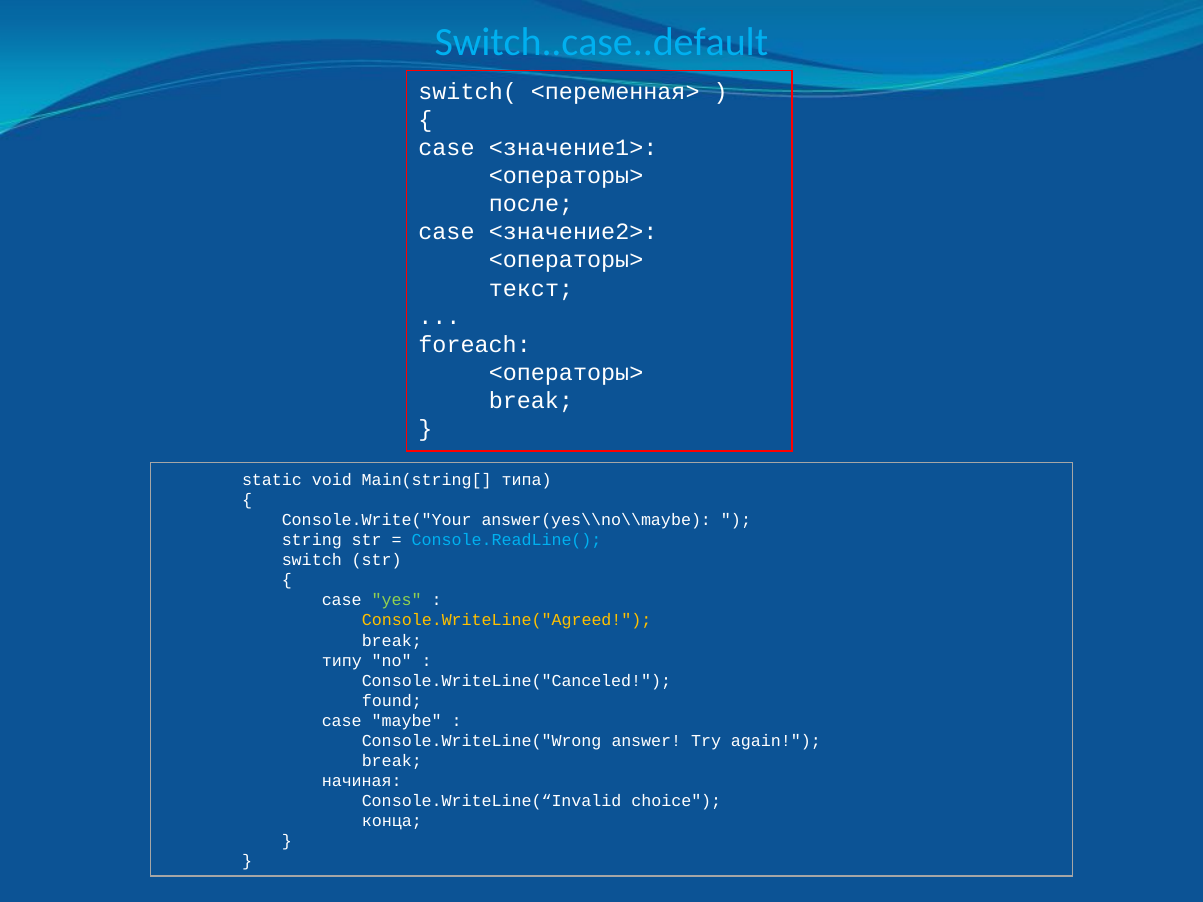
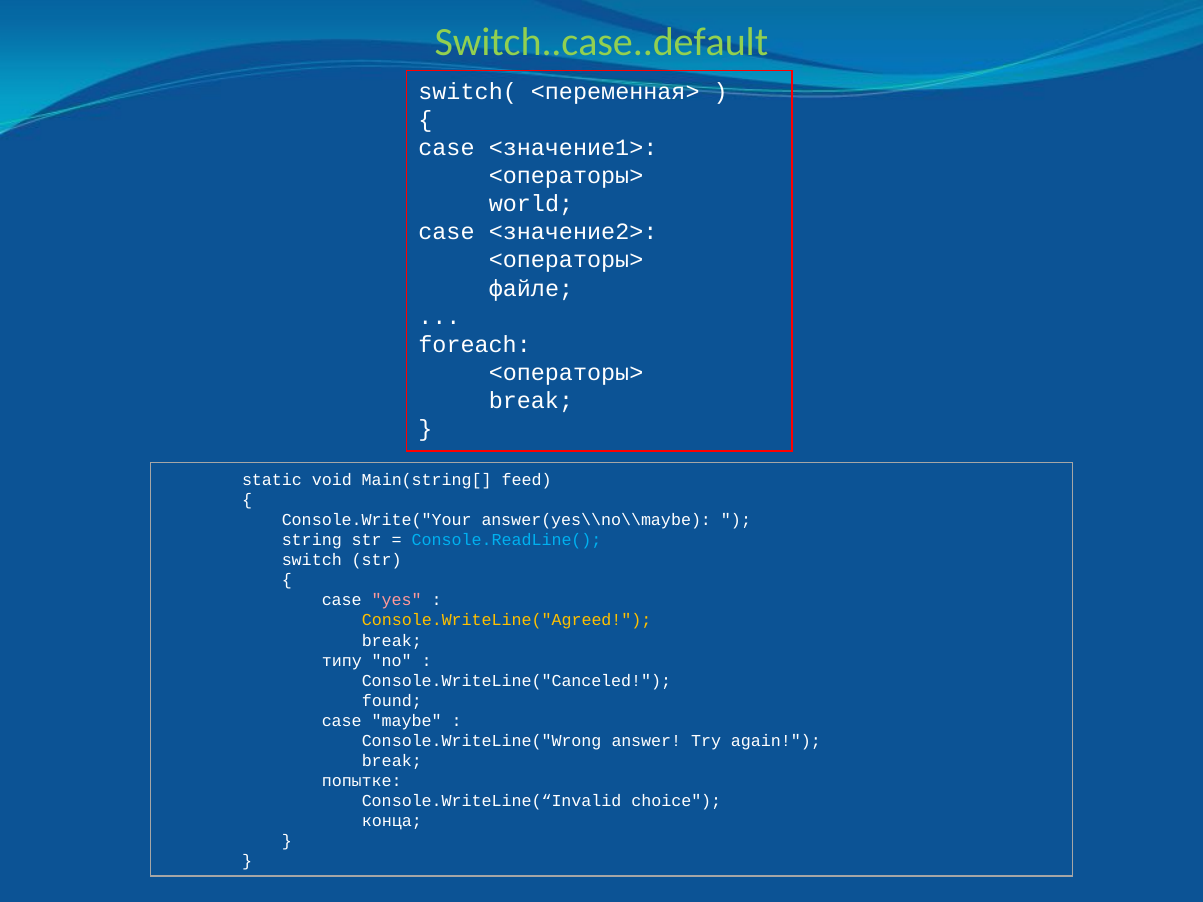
Switch..case..default colour: light blue -> light green (601, 42)
после: после -> world (531, 204)
текст: текст -> файле (531, 288)
типа: типа -> feed (527, 480)
yes colour: light green -> pink (397, 601)
начиная: начиная -> попытке (362, 781)
